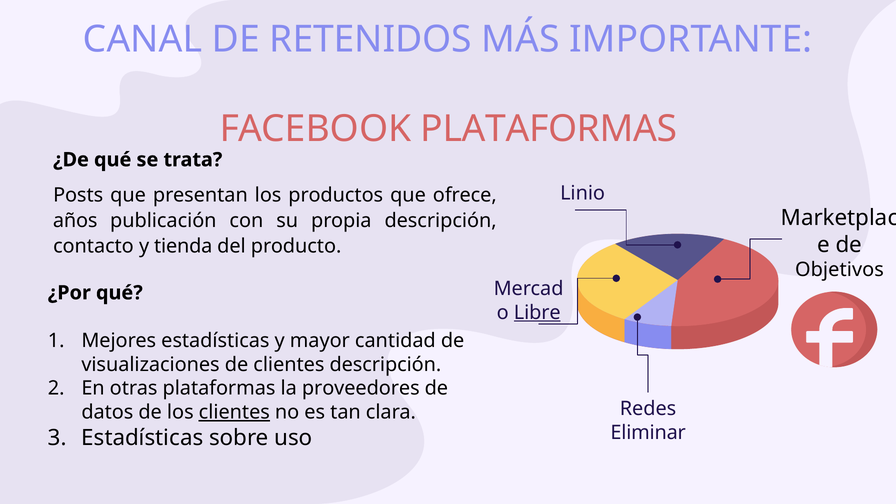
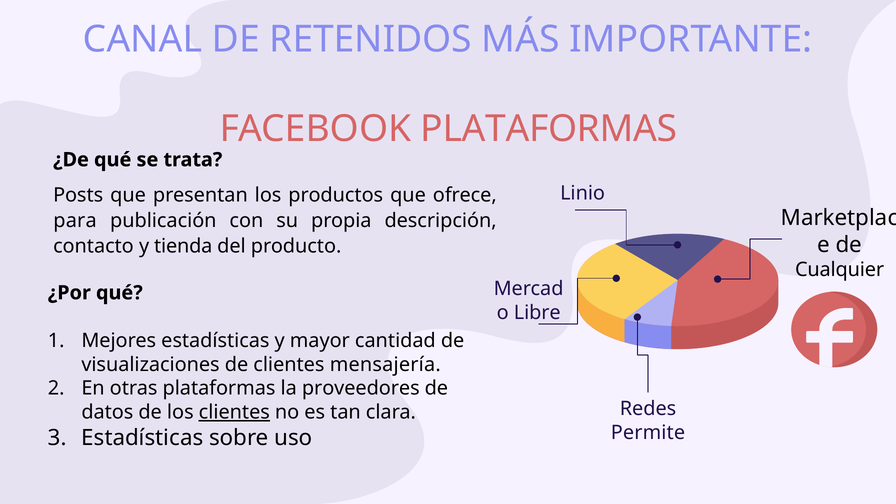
años: años -> para (75, 221)
Objetivos: Objetivos -> Cualquier (840, 270)
Libre underline: present -> none (537, 313)
clientes descripción: descripción -> mensajería (385, 364)
Eliminar: Eliminar -> Permite (648, 433)
